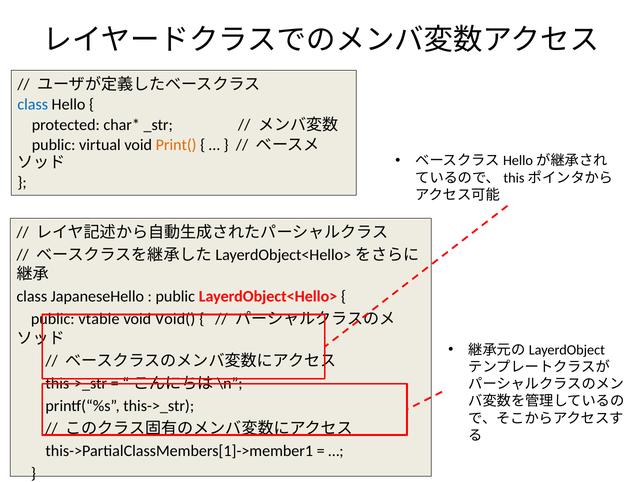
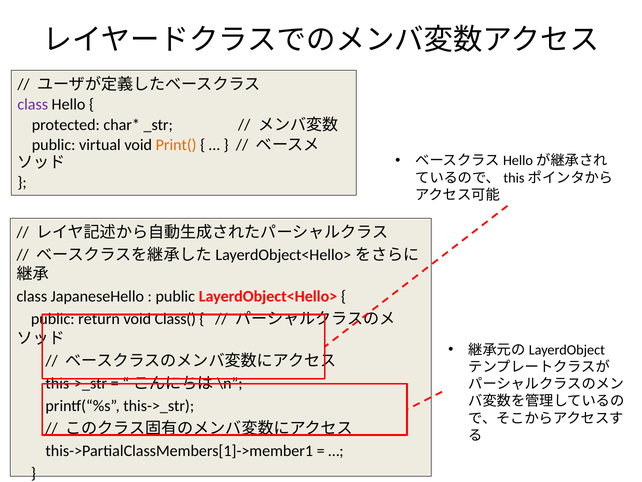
class colour: blue -> purple (33, 104)
vtable: vtable -> return (99, 319)
Void(: Void( -> Class( (175, 319)
